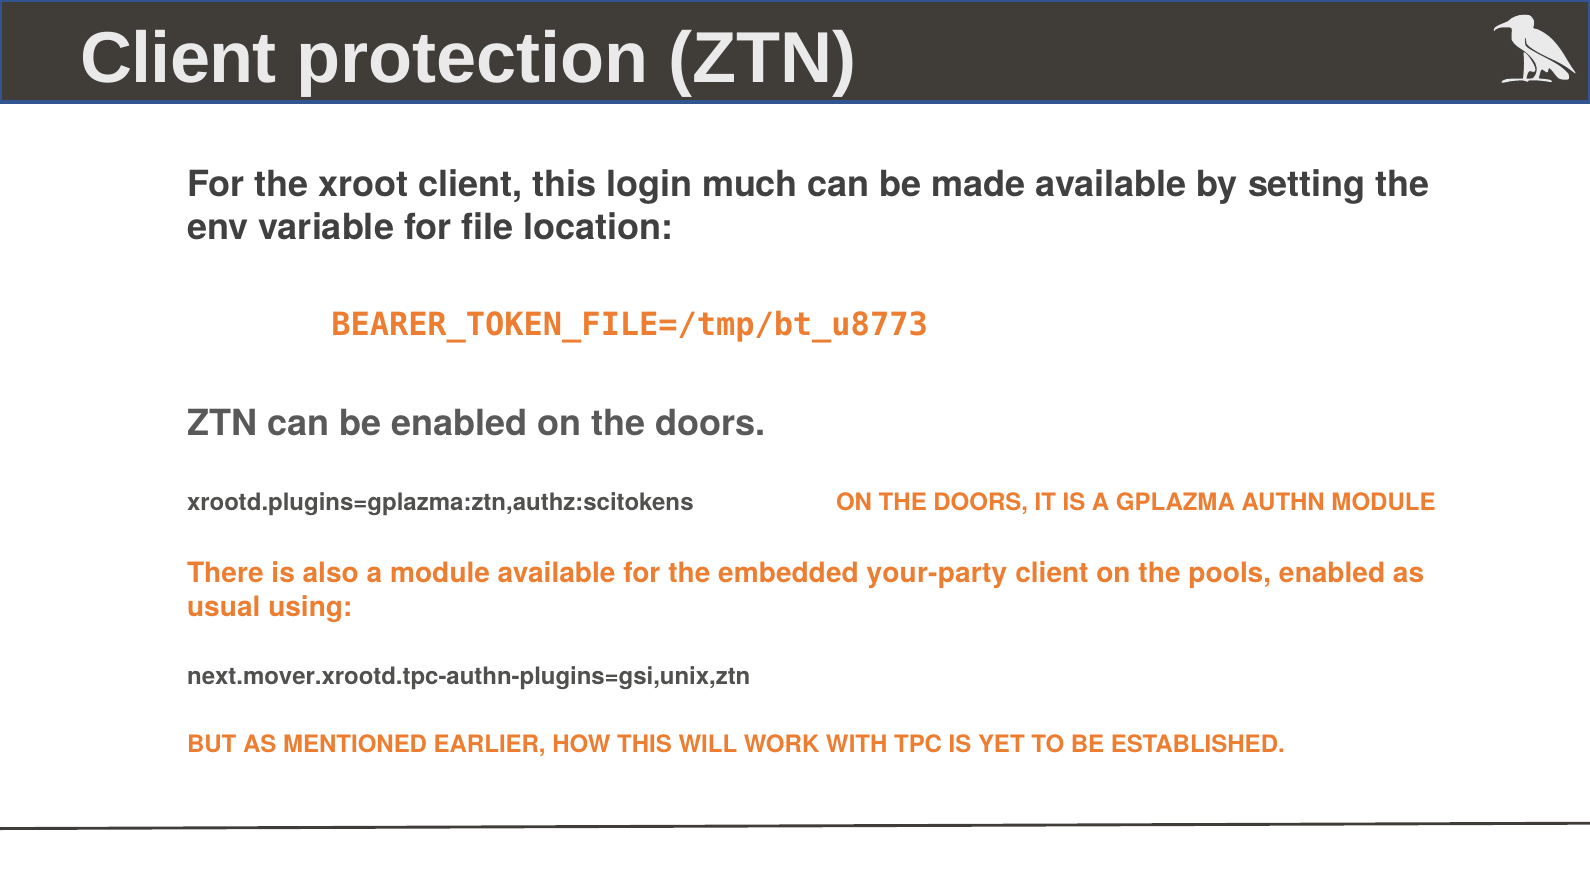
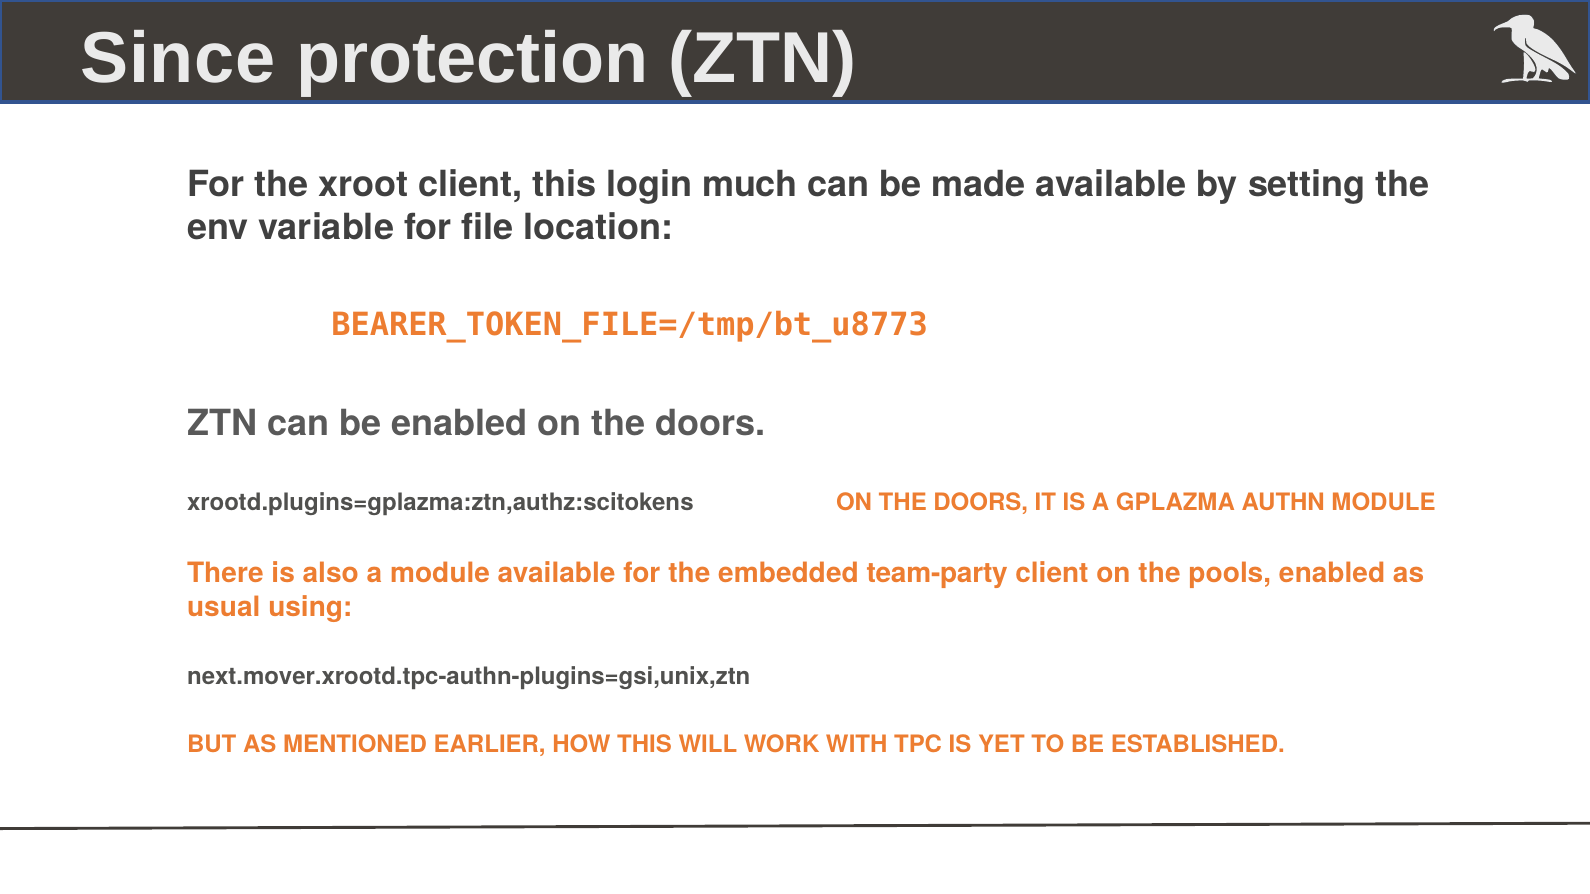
Client: Client -> Since (178, 59)
your-party: your-party -> team-party (937, 574)
